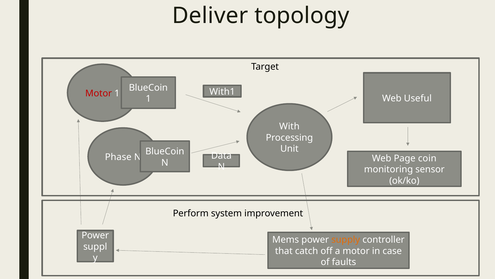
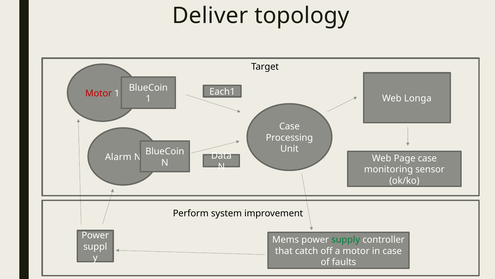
With1: With1 -> Each1 (222, 92)
Useful: Useful -> Longa (418, 98)
With: With -> Case (289, 126)
Phase: Phase -> Alarm (118, 157)
Page coin: coin -> case (427, 158)
supply colour: orange -> green (346, 239)
